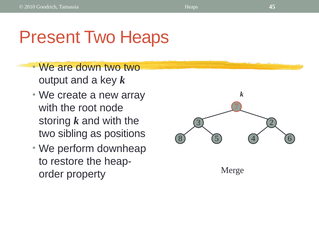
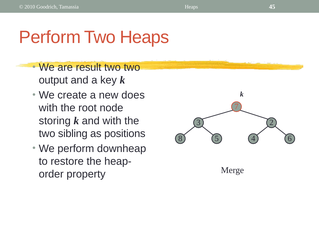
Present: Present -> Perform (50, 37)
down: down -> result (89, 67)
array: array -> does (133, 95)
